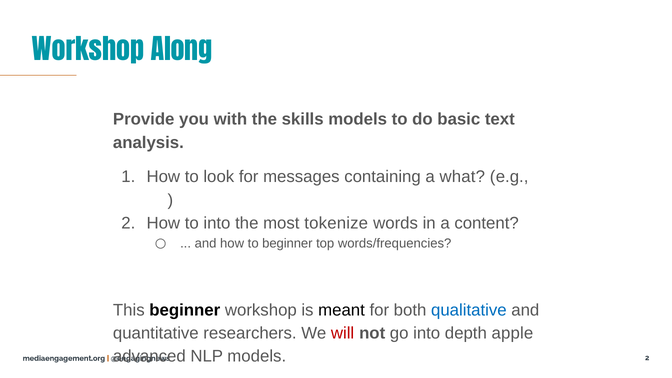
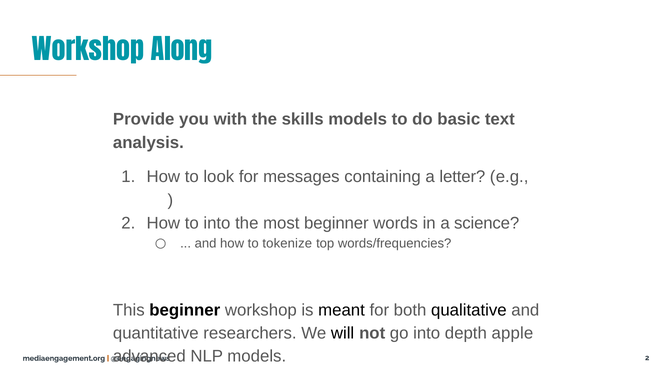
what: what -> letter (462, 177)
most tokenize: tokenize -> beginner (336, 223)
content: content -> science (487, 223)
to beginner: beginner -> tokenize (287, 243)
qualitative colour: blue -> black (469, 310)
will colour: red -> black (343, 333)
